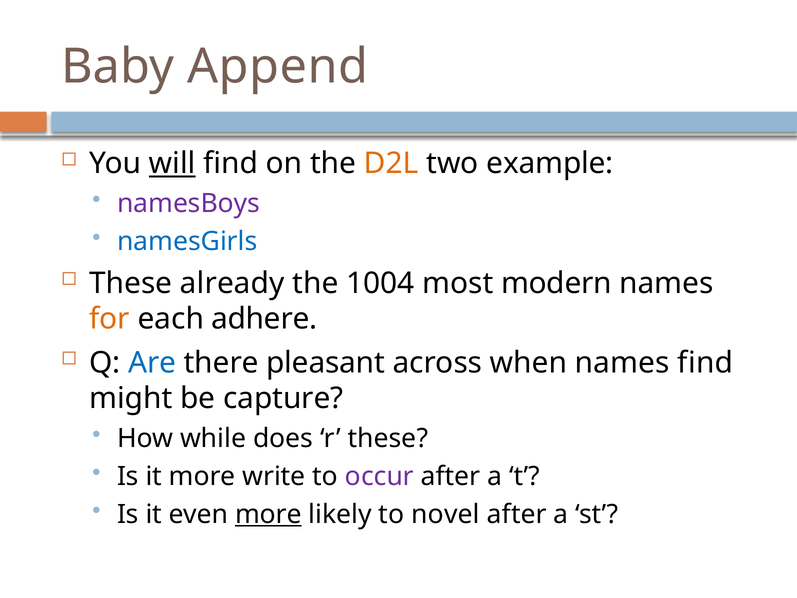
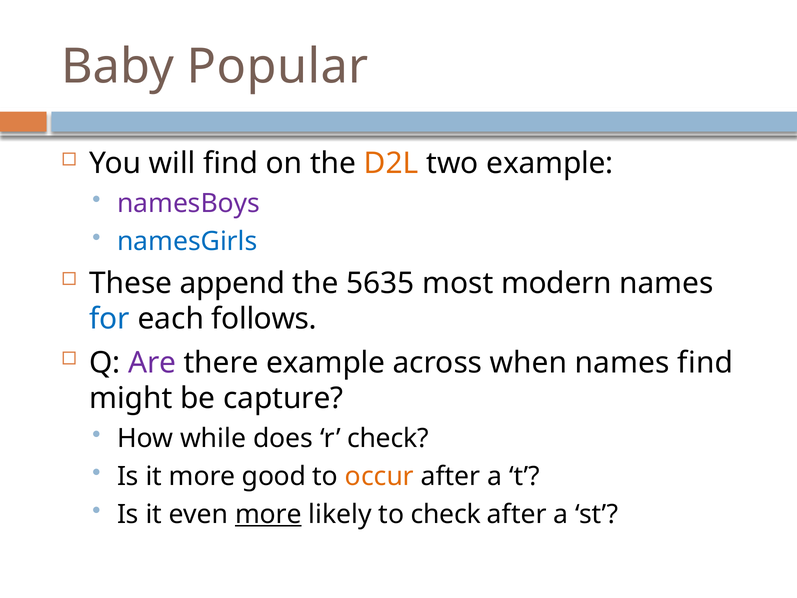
Append: Append -> Popular (278, 66)
will underline: present -> none (172, 163)
already: already -> append (232, 283)
1004: 1004 -> 5635 (380, 283)
for colour: orange -> blue (109, 319)
adhere: adhere -> follows (264, 319)
Are colour: blue -> purple (152, 363)
there pleasant: pleasant -> example (326, 363)
r these: these -> check (388, 438)
write: write -> good (274, 476)
occur colour: purple -> orange (379, 476)
to novel: novel -> check (446, 514)
